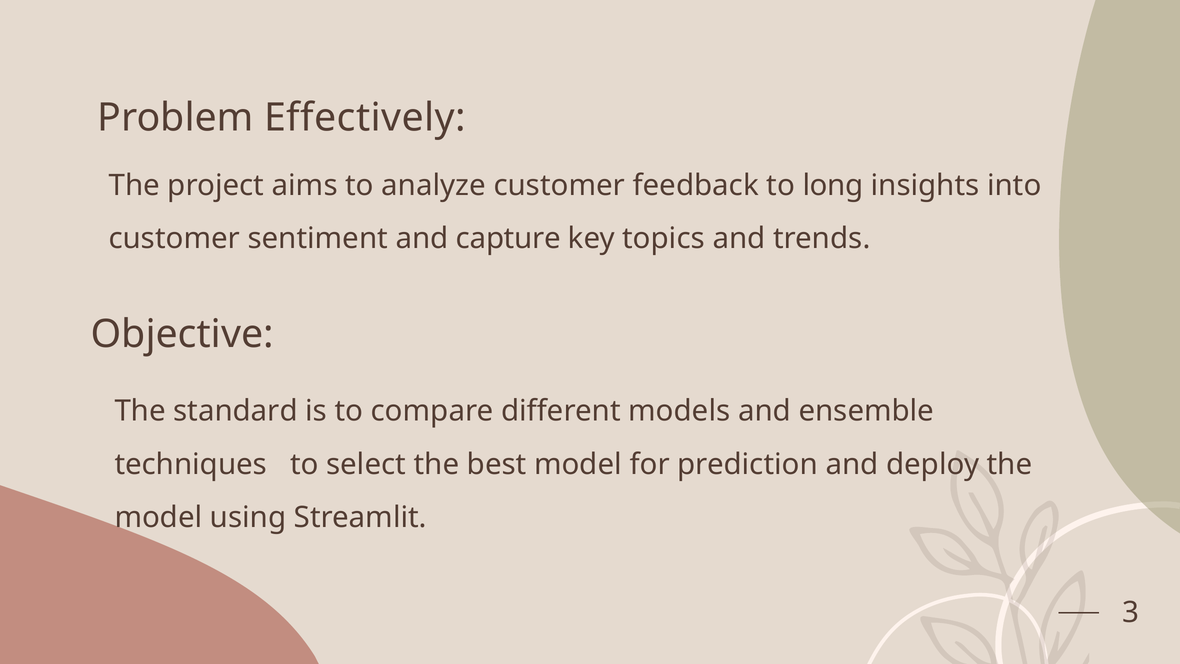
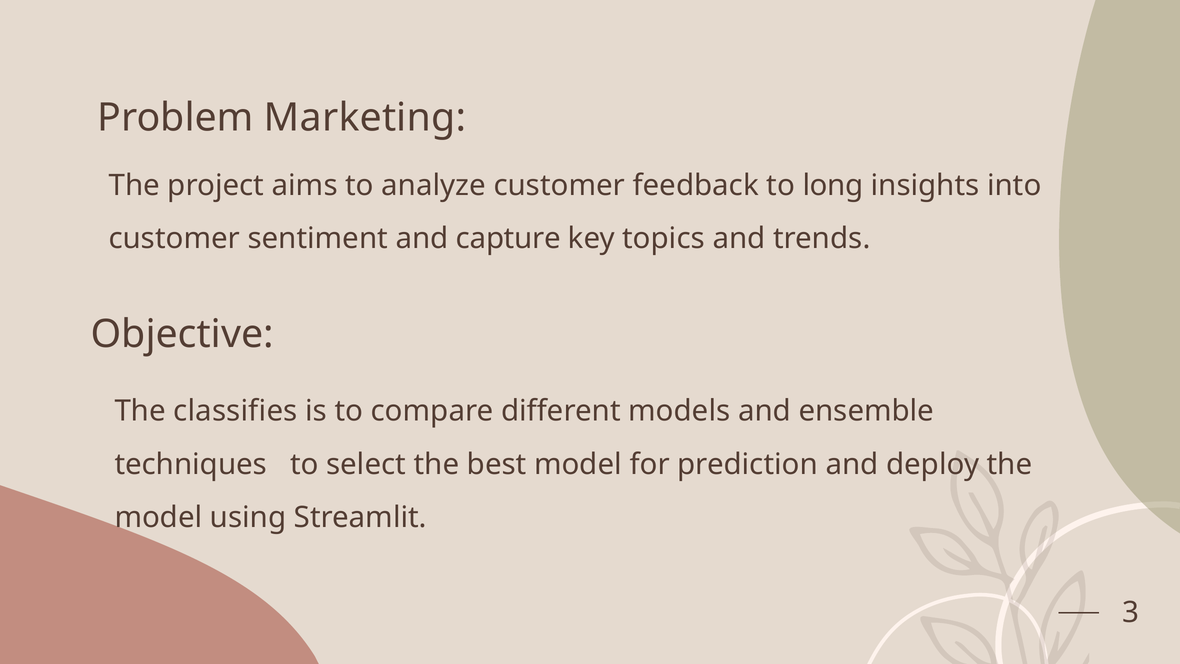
Effectively: Effectively -> Marketing (365, 118)
standard: standard -> classifies (235, 411)
